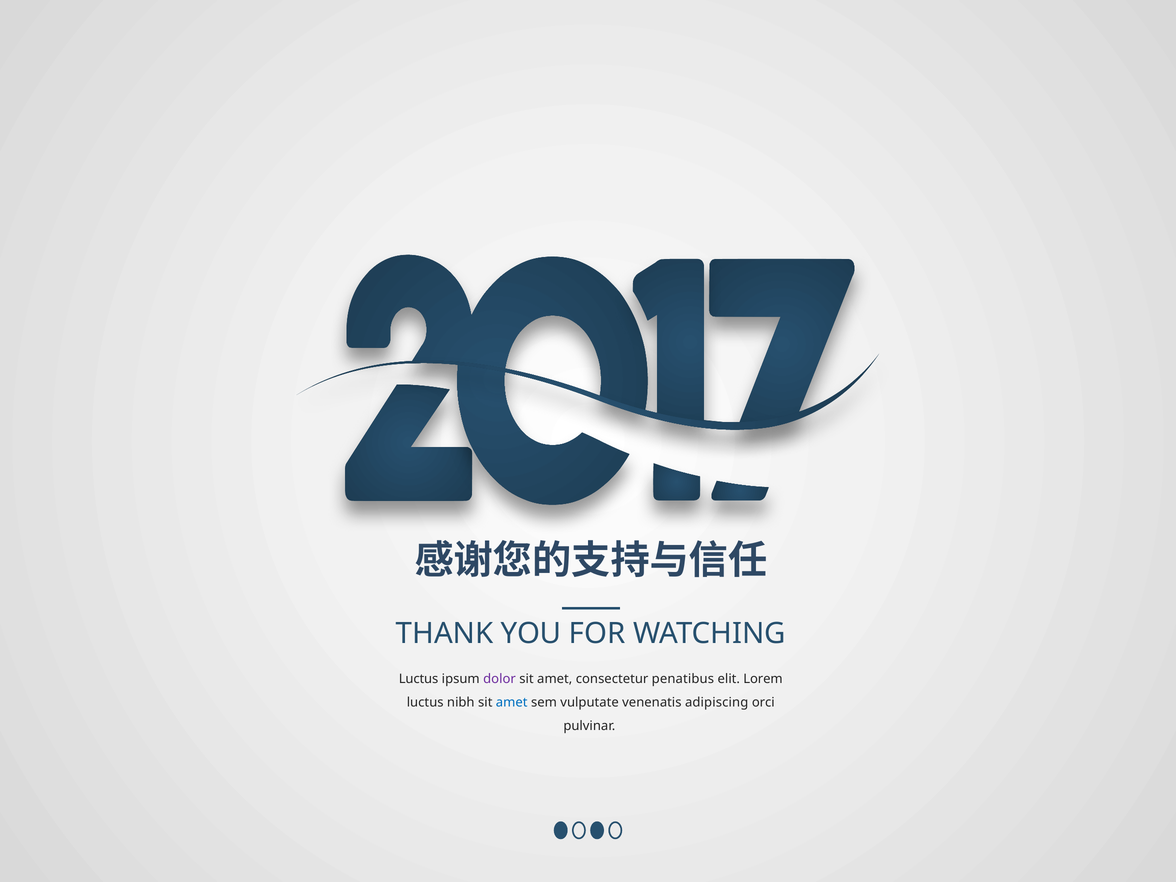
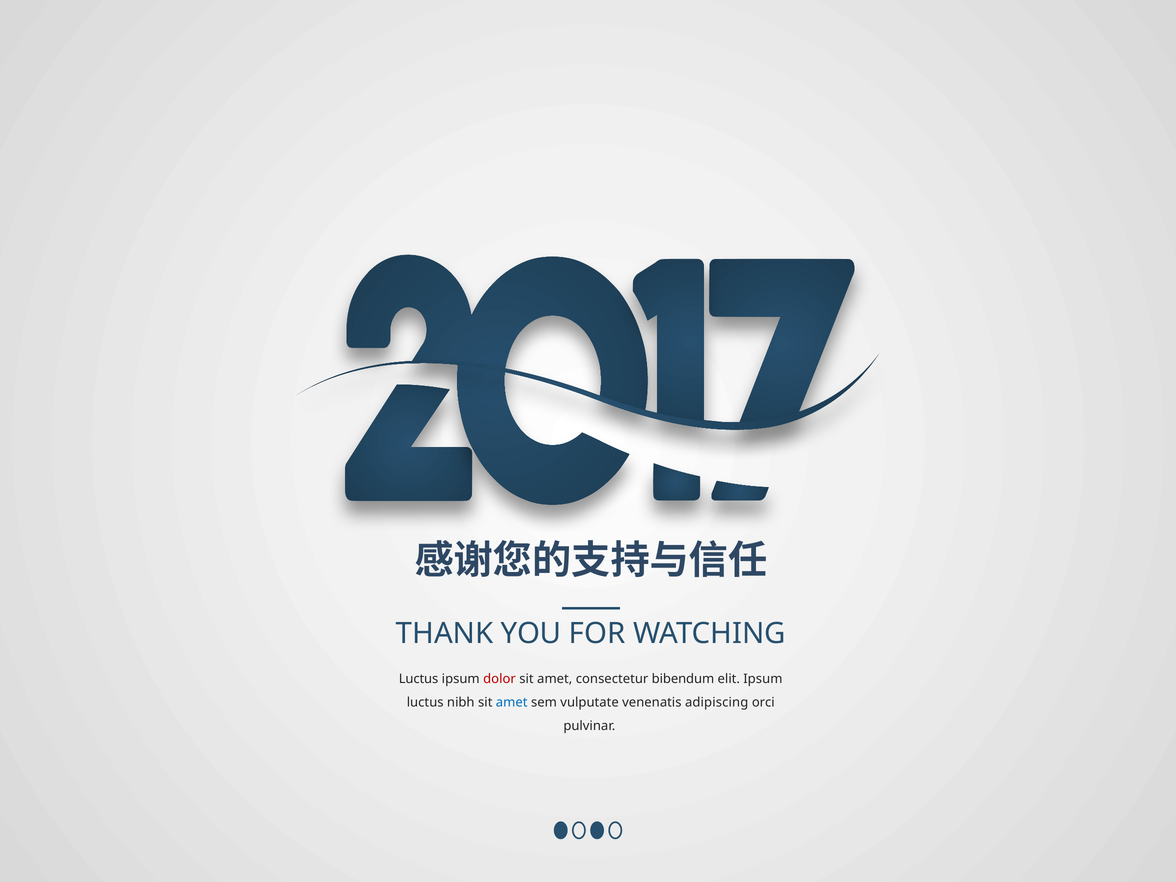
dolor colour: purple -> red (499, 679)
penatibus: penatibus -> bibendum (683, 679)
elit Lorem: Lorem -> Ipsum (763, 679)
